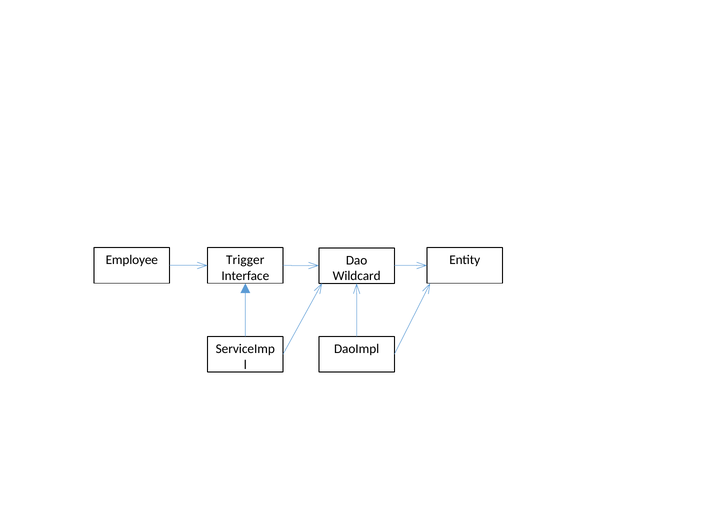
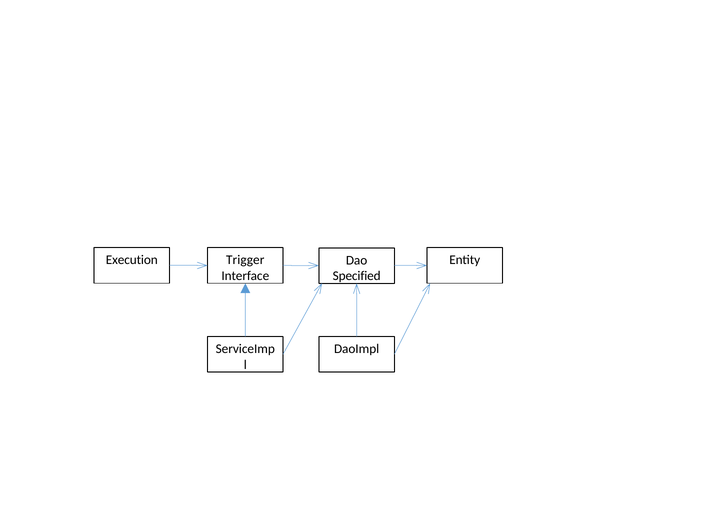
Employee: Employee -> Execution (132, 260)
Wildcard: Wildcard -> Specified (357, 276)
